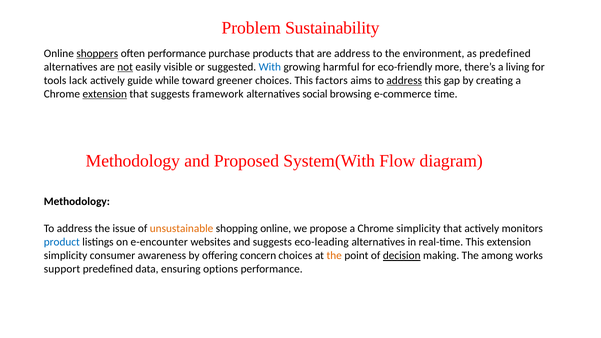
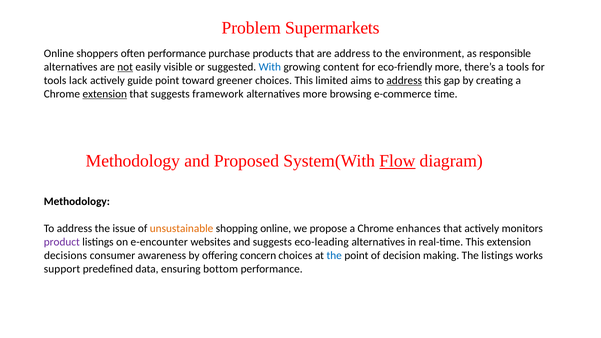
Sustainability: Sustainability -> Supermarkets (332, 28)
shoppers underline: present -> none (97, 53)
as predefined: predefined -> responsible (505, 53)
harmful: harmful -> content (341, 67)
a living: living -> tools (518, 67)
guide while: while -> point (167, 81)
factors: factors -> limited (332, 81)
alternatives social: social -> more (315, 94)
Flow underline: none -> present (397, 161)
Chrome simplicity: simplicity -> enhances (418, 229)
product colour: blue -> purple (62, 242)
simplicity: simplicity -> decisions (66, 256)
the colour: orange -> blue (334, 256)
decision underline: present -> none (402, 256)
The among: among -> listings (497, 256)
options: options -> bottom (221, 269)
